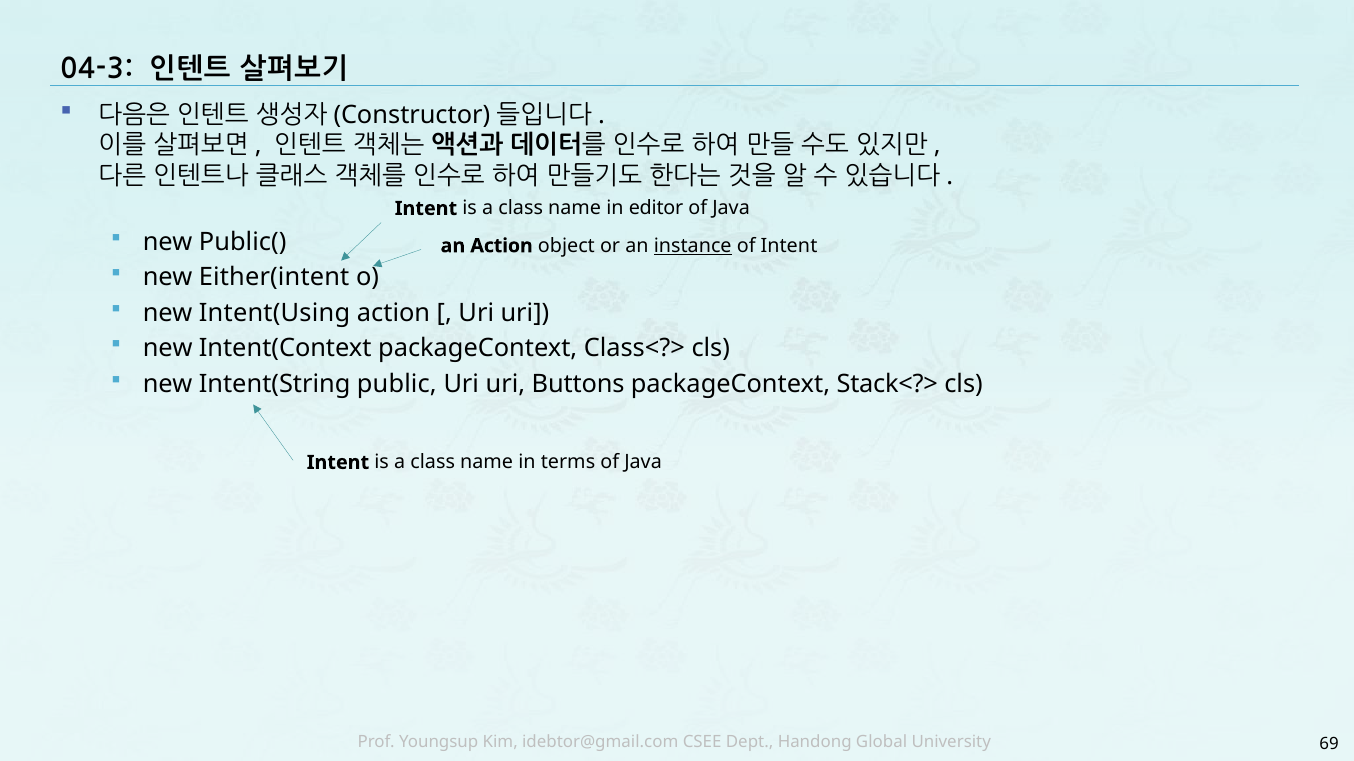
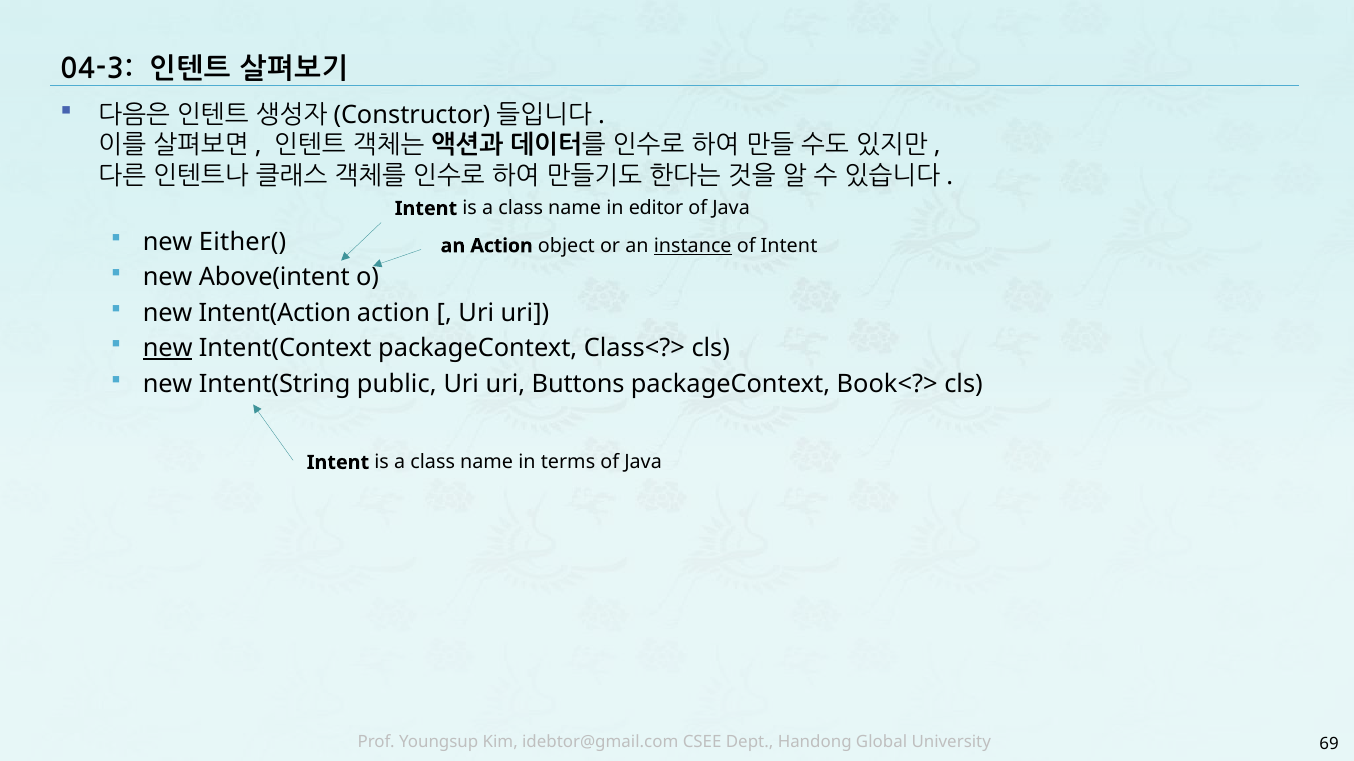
Public(: Public( -> Either( (243, 242)
Either(intent: Either(intent -> Above(intent (274, 277)
Intent(Using: Intent(Using -> Intent(Action (275, 313)
new underline: none -> present (168, 348)
Stack<?>: Stack<?> -> Book<?> (887, 384)
